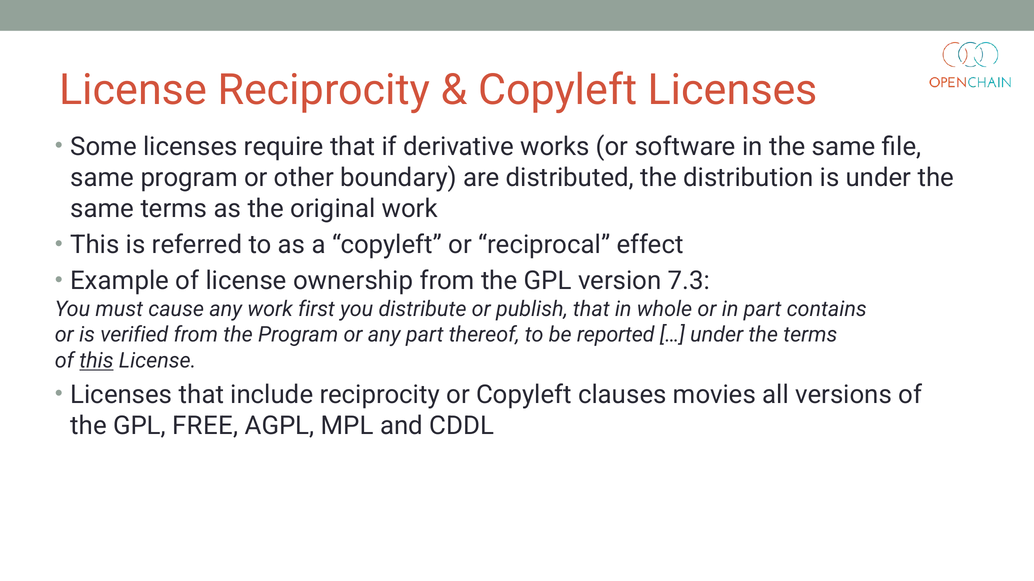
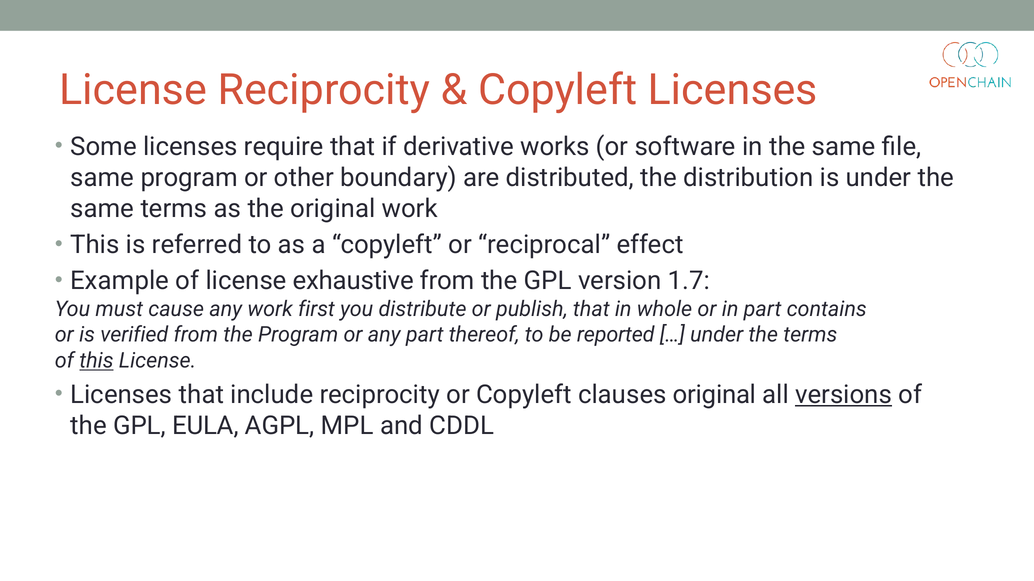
ownership: ownership -> exhaustive (353, 281)
7.3: 7.3 -> 1.7 (689, 281)
clauses movies: movies -> original (715, 395)
versions underline: none -> present (844, 395)
FREE: FREE -> EULA (206, 426)
